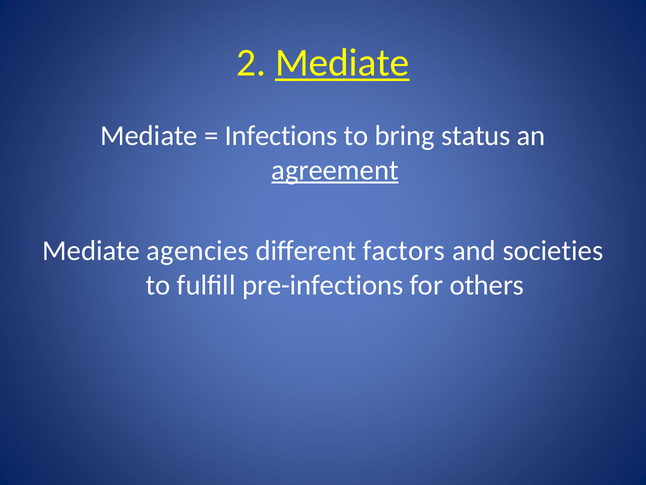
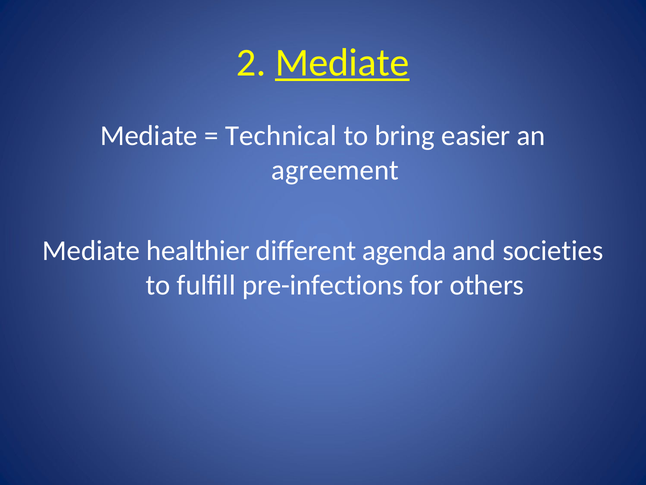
Infections: Infections -> Technical (281, 136)
status: status -> easier (476, 136)
agreement underline: present -> none (335, 170)
agencies: agencies -> healthier (198, 250)
factors: factors -> agenda (404, 250)
